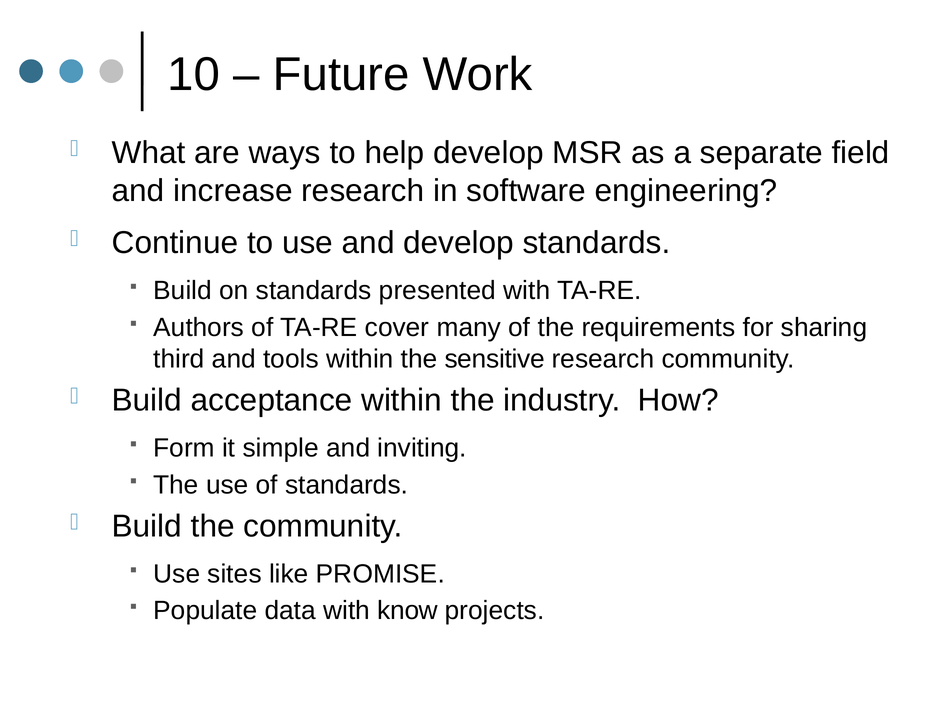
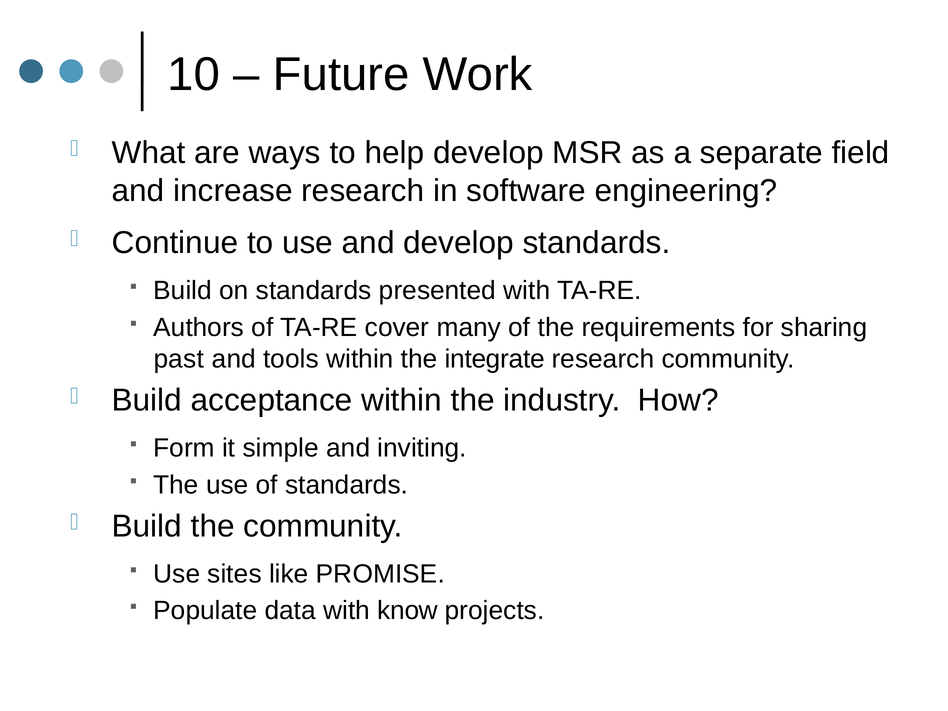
third: third -> past (179, 359)
sensitive: sensitive -> integrate (495, 359)
